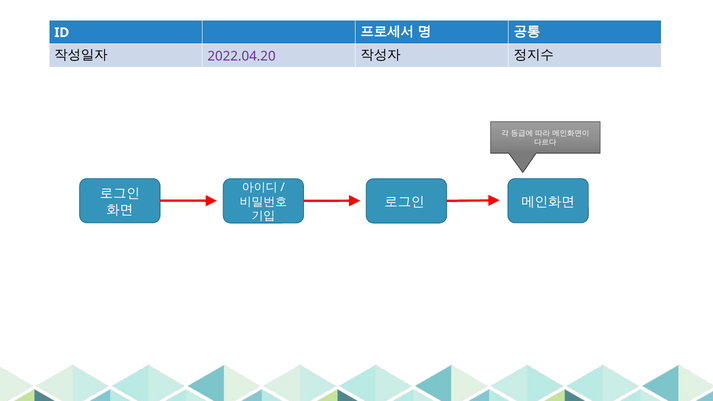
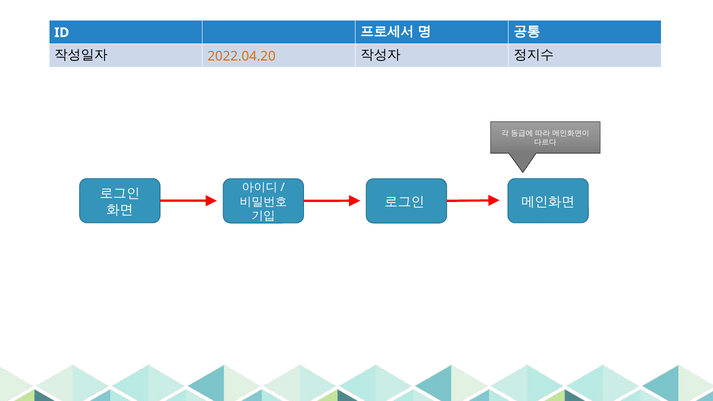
2022.04.20 colour: purple -> orange (242, 56)
